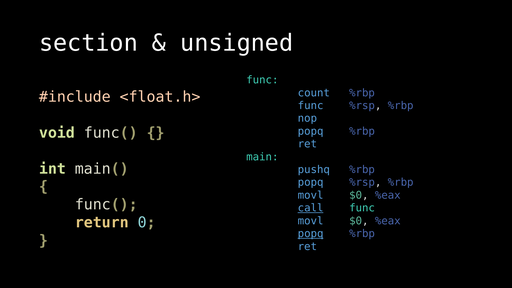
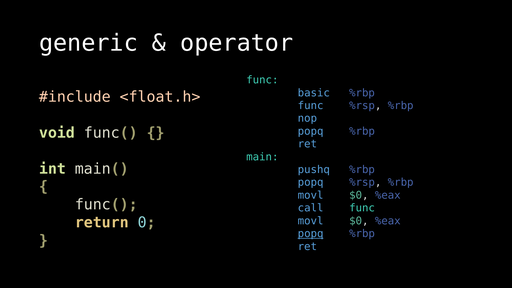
section: section -> generic (88, 43)
unsigned: unsigned -> operator (237, 43)
count: count -> basic (314, 93)
call underline: present -> none (311, 208)
